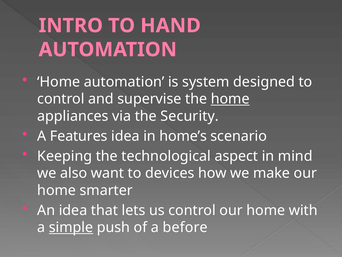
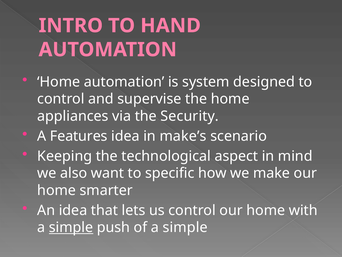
home underline: present -> none (230, 99)
home’s: home’s -> make’s (183, 136)
devices: devices -> specific (170, 173)
of a before: before -> simple (185, 227)
